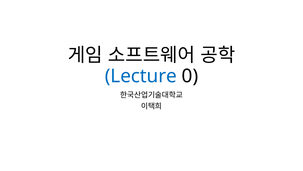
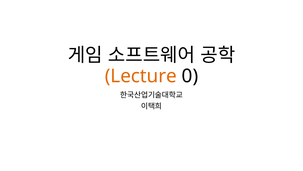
Lecture colour: blue -> orange (141, 76)
